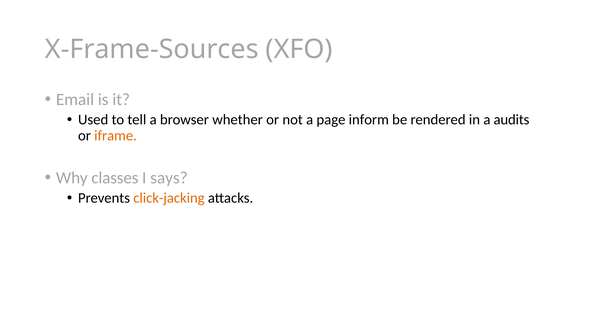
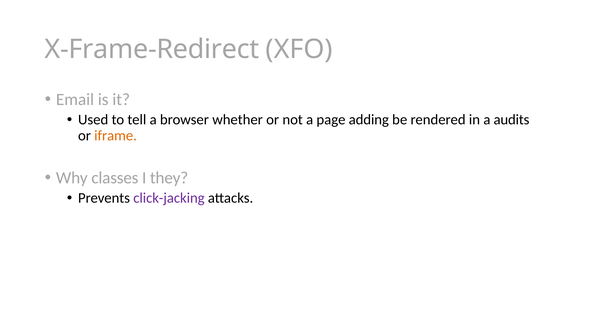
X-Frame-Sources: X-Frame-Sources -> X-Frame-Redirect (152, 49)
inform: inform -> adding (369, 120)
says: says -> they (169, 178)
click-jacking colour: orange -> purple (169, 198)
